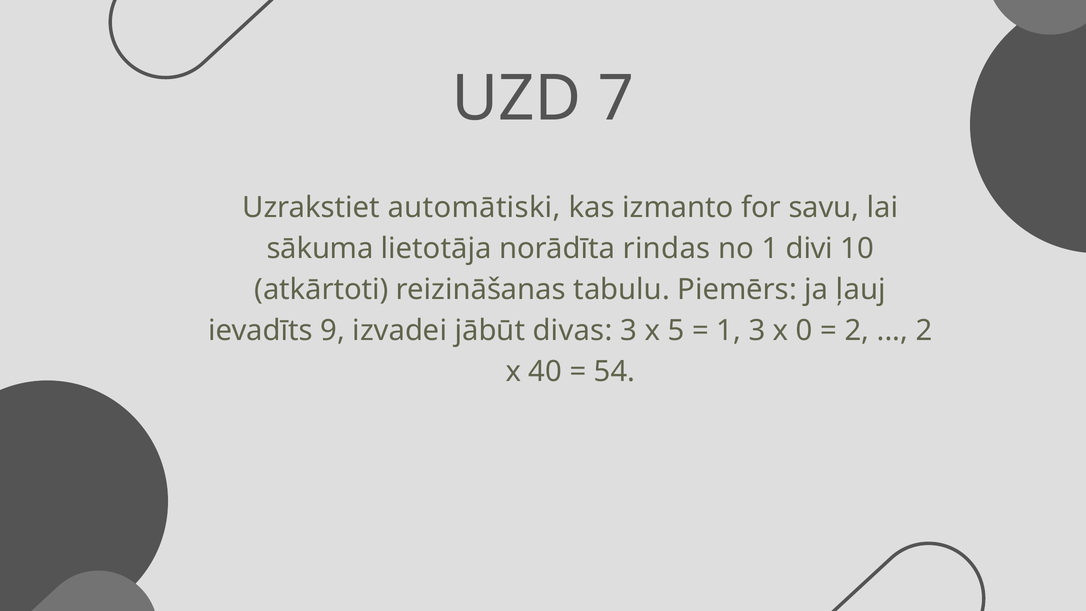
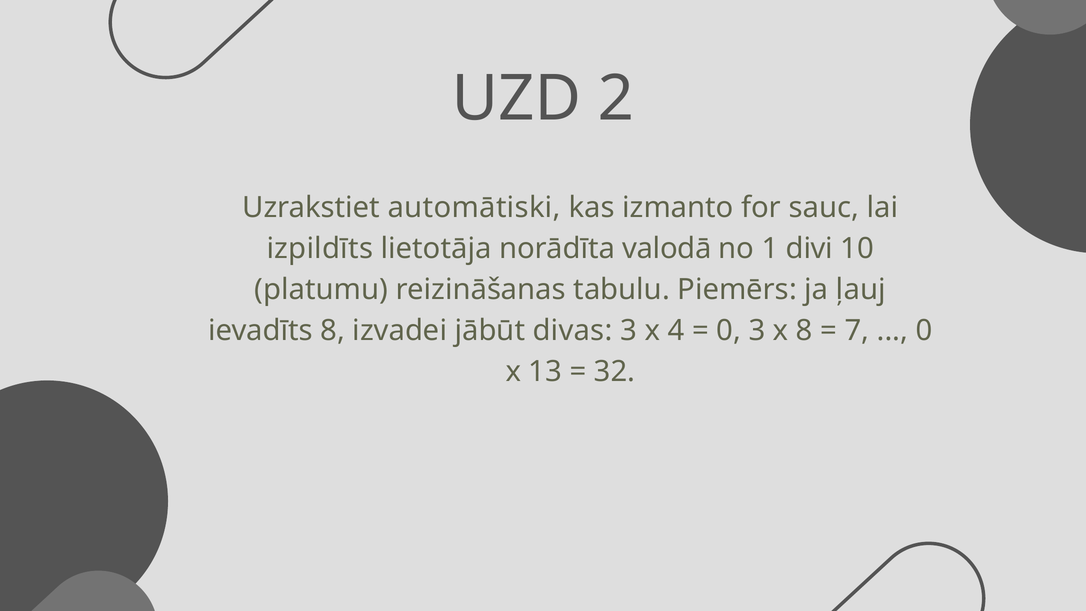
7: 7 -> 2 (616, 99)
savu: savu -> sauc (824, 208)
sākuma: sākuma -> izpildīts (320, 249)
rindas: rindas -> valodā (667, 249)
atkārtoti: atkārtoti -> platumu (321, 290)
ievadīts 9: 9 -> 8 (333, 331)
5: 5 -> 4 (676, 331)
1: 1 -> 0 (729, 331)
x 0: 0 -> 8 (804, 331)
2: 2 -> 7 (857, 331)
2: 2 -> 0 (924, 331)
40: 40 -> 13 (545, 372)
54: 54 -> 32 (615, 372)
